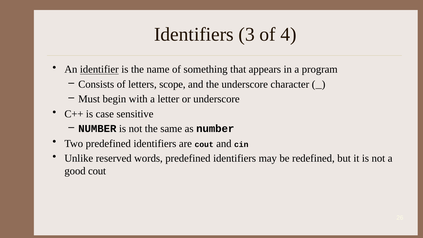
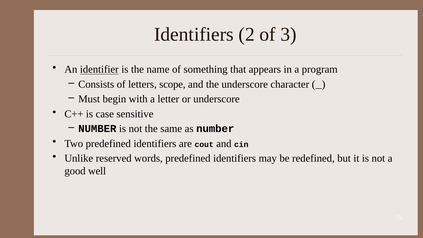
3: 3 -> 2 (247, 34)
4: 4 -> 3 (289, 34)
good cout: cout -> well (97, 171)
